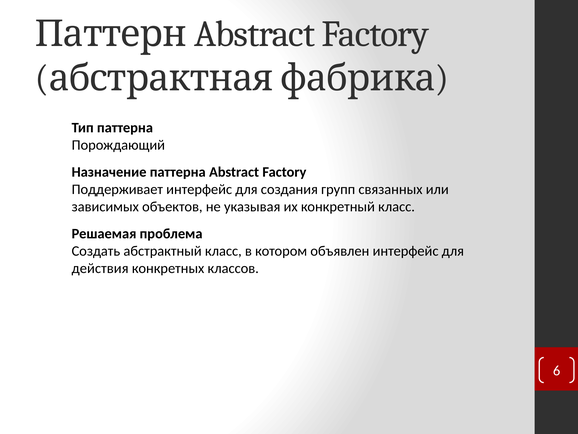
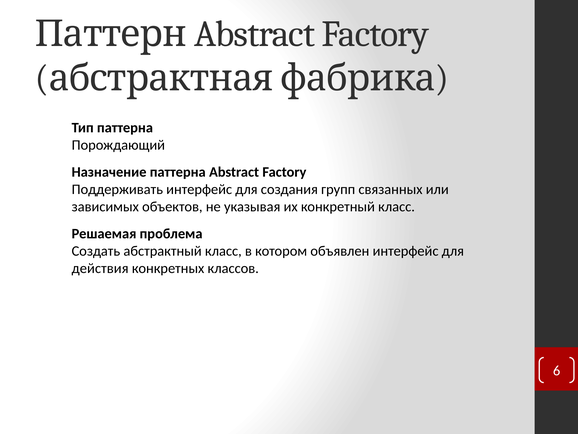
Поддерживает: Поддерживает -> Поддерживать (117, 189)
